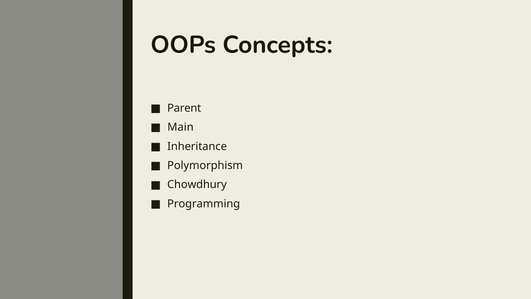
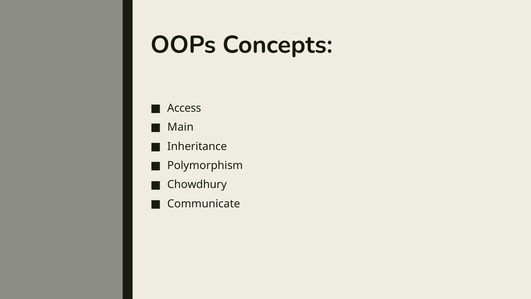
Parent: Parent -> Access (184, 108)
Programming: Programming -> Communicate (204, 204)
